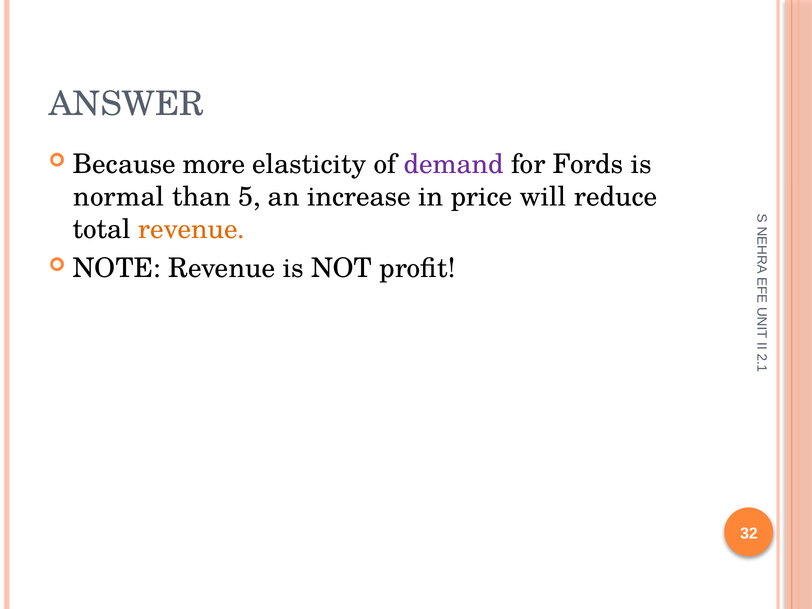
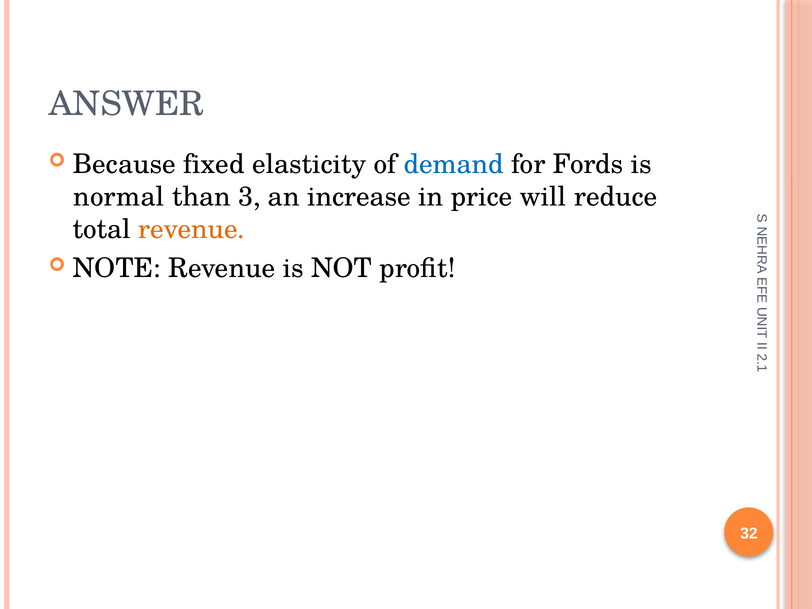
more: more -> fixed (214, 164)
demand colour: purple -> blue (454, 164)
5: 5 -> 3 (250, 197)
